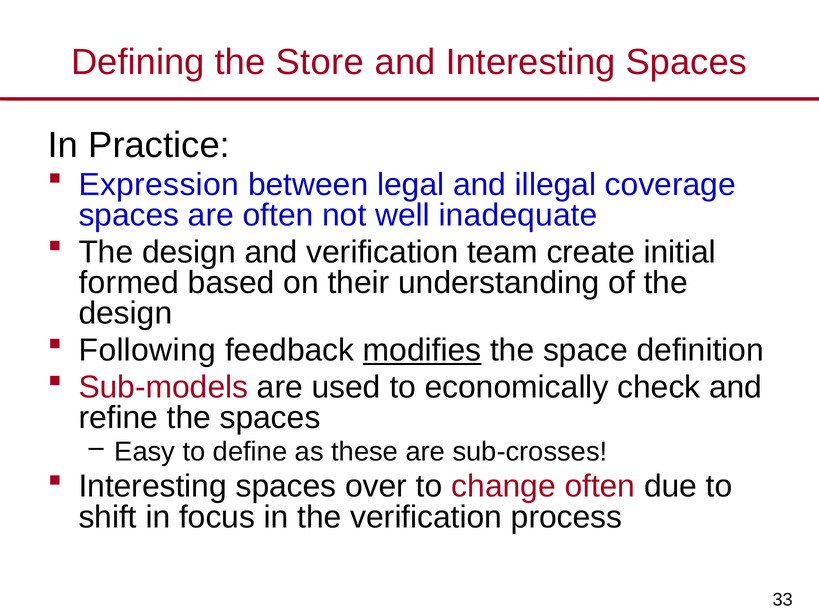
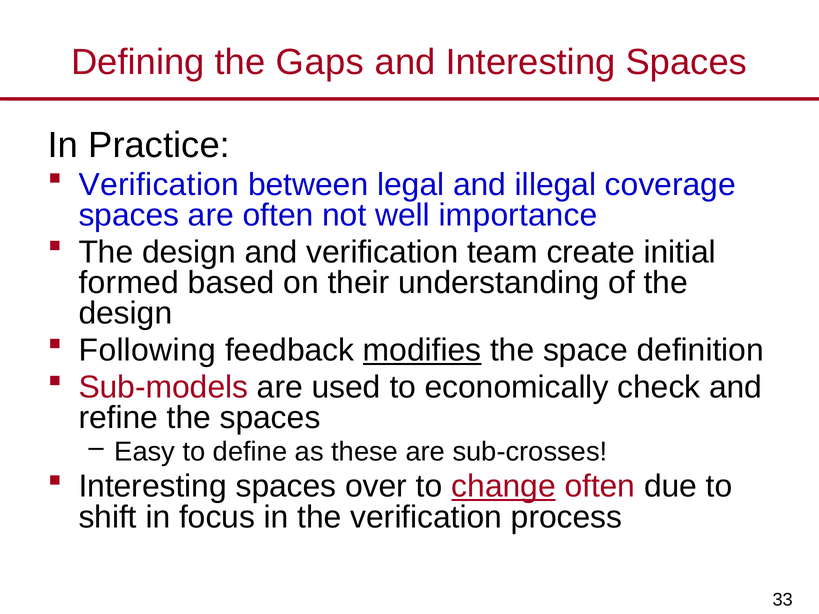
Store: Store -> Gaps (320, 62)
Expression: Expression -> Verification (159, 185)
inadequate: inadequate -> importance (518, 215)
change underline: none -> present (504, 487)
